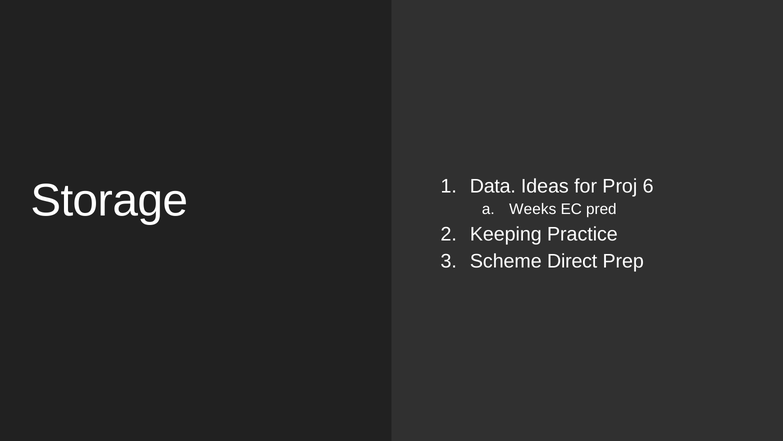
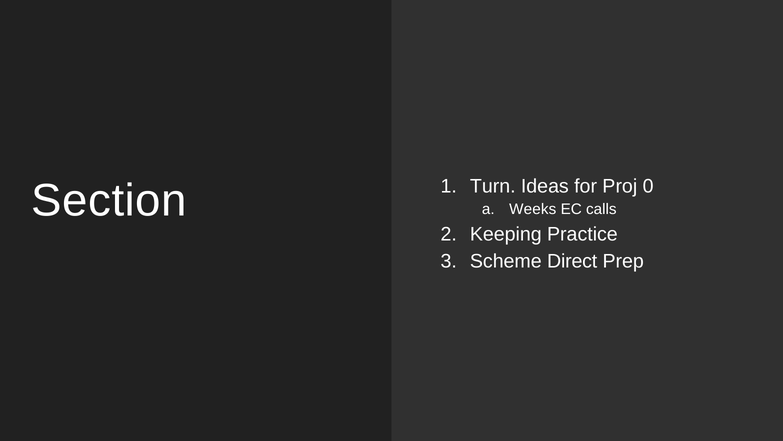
Storage: Storage -> Section (109, 200)
Data: Data -> Turn (493, 186)
6: 6 -> 0 (648, 186)
pred: pred -> calls (601, 209)
